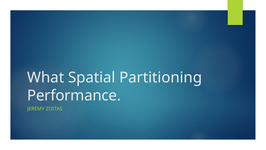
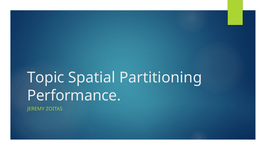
What: What -> Topic (46, 77)
